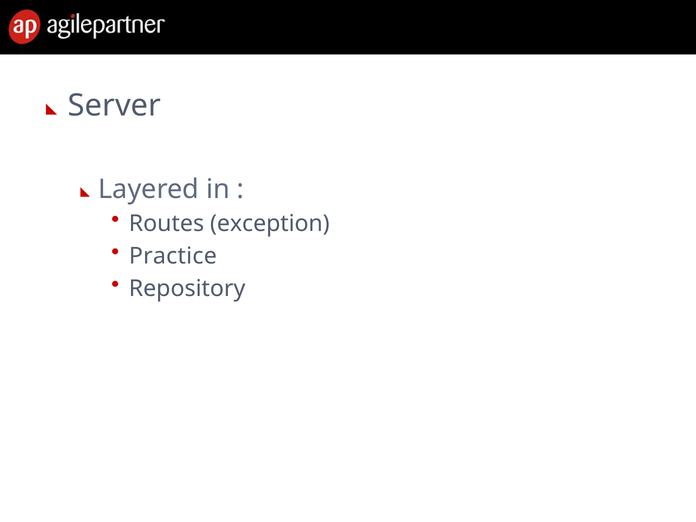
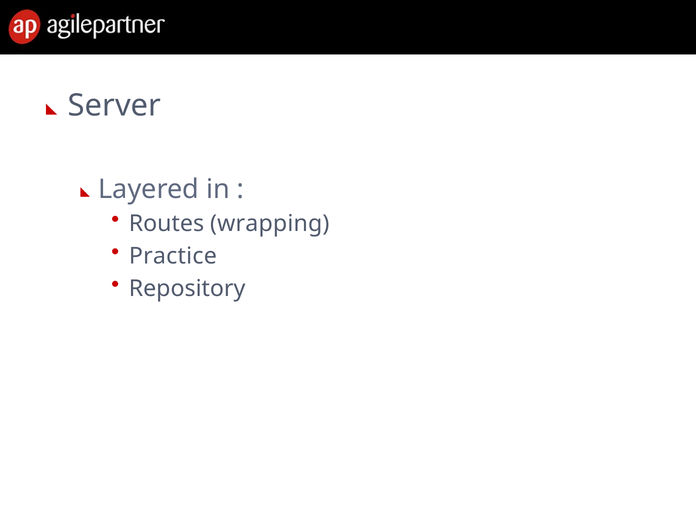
exception: exception -> wrapping (270, 224)
